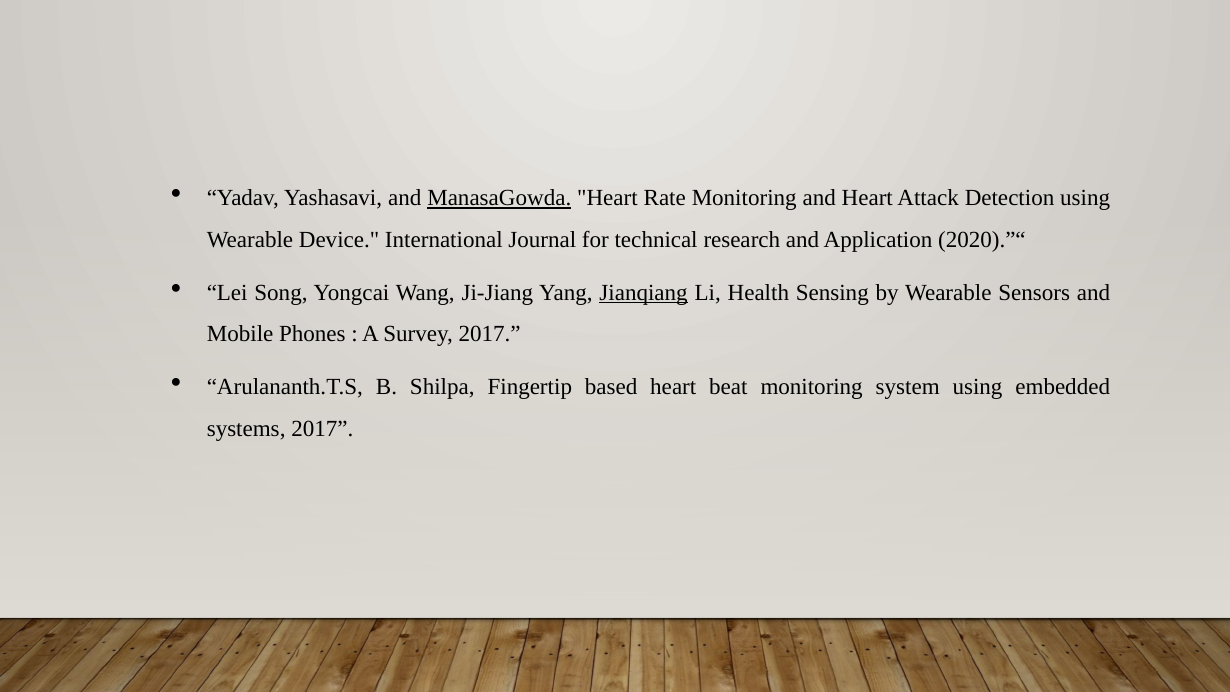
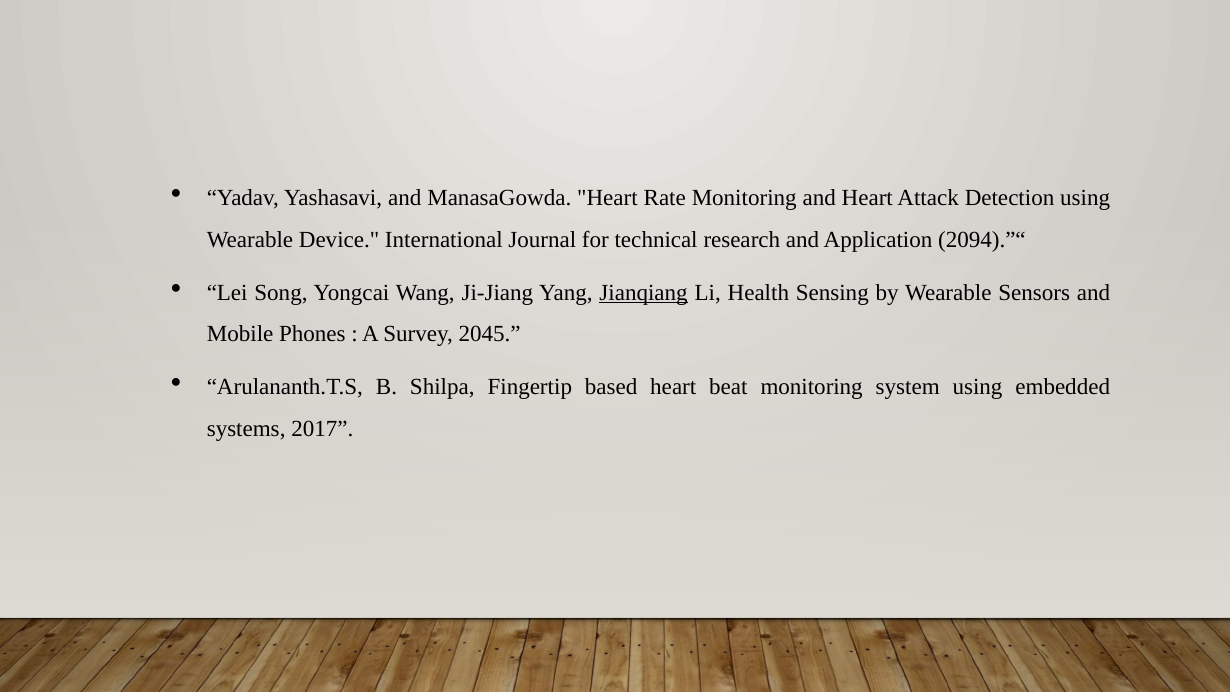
ManasaGowda underline: present -> none (499, 198)
2020).”“: 2020).”“ -> 2094).”“ (982, 240)
Survey 2017: 2017 -> 2045 (490, 334)
